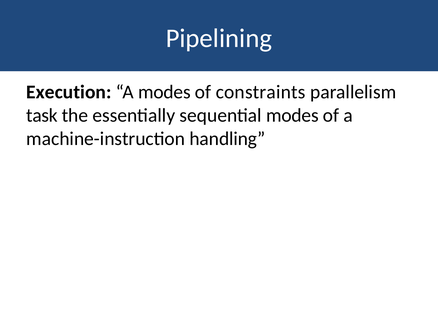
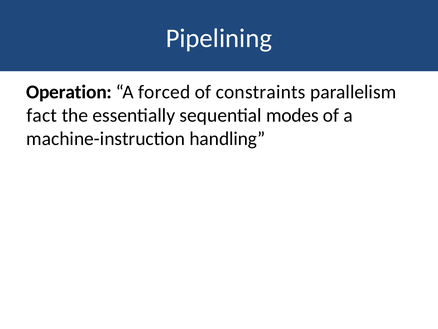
Execution: Execution -> Operation (69, 92)
A modes: modes -> forced (164, 92)
task: task -> fact (42, 115)
